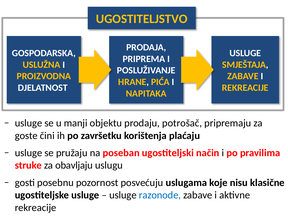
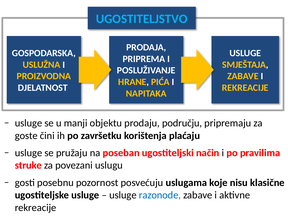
UGOSTITELJSTVO colour: yellow -> light blue (142, 19)
potrošač: potrošač -> području (182, 123)
obavljaju: obavljaju -> povezani (74, 165)
